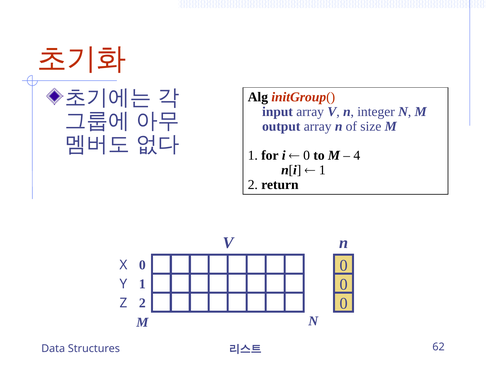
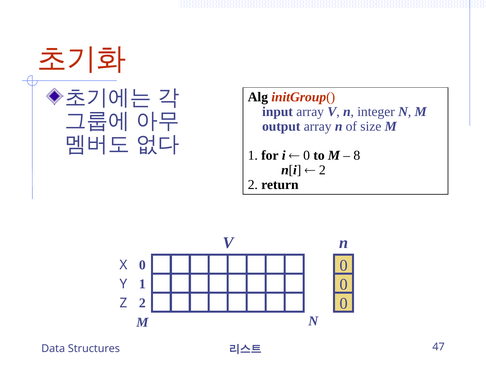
4: 4 -> 8 (357, 155)
1: 1 -> 2 (322, 170)
62: 62 -> 47 (439, 347)
